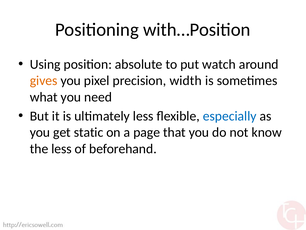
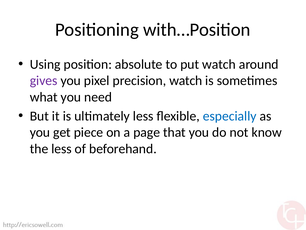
gives colour: orange -> purple (44, 81)
precision width: width -> watch (186, 81)
static: static -> piece (89, 132)
